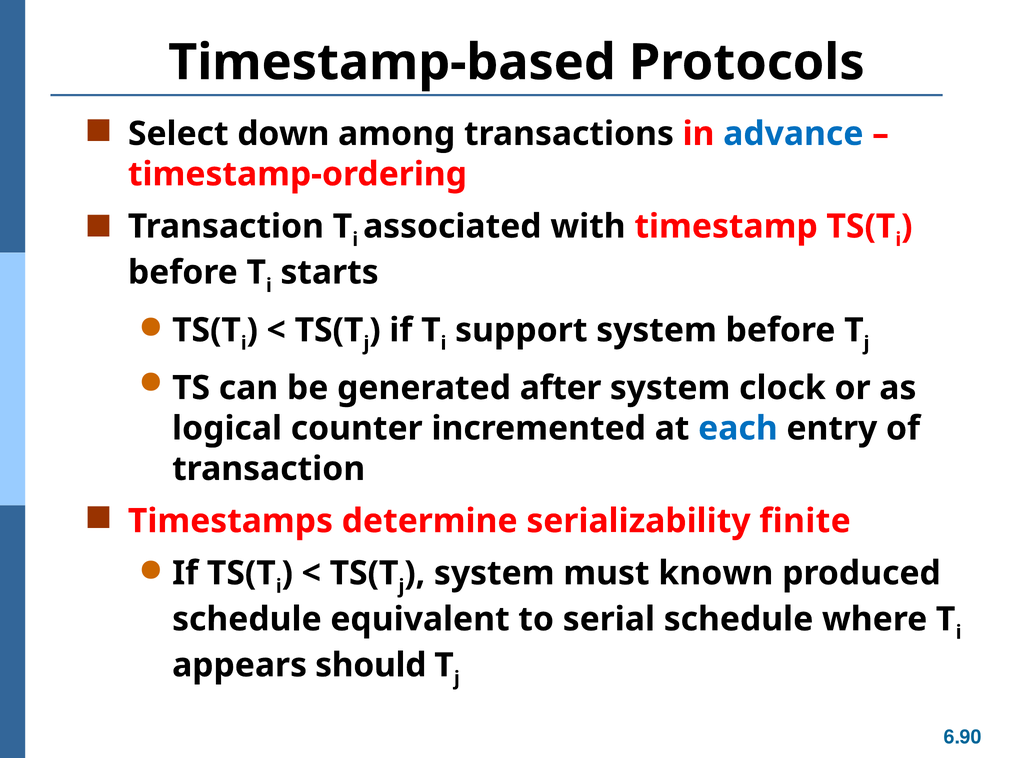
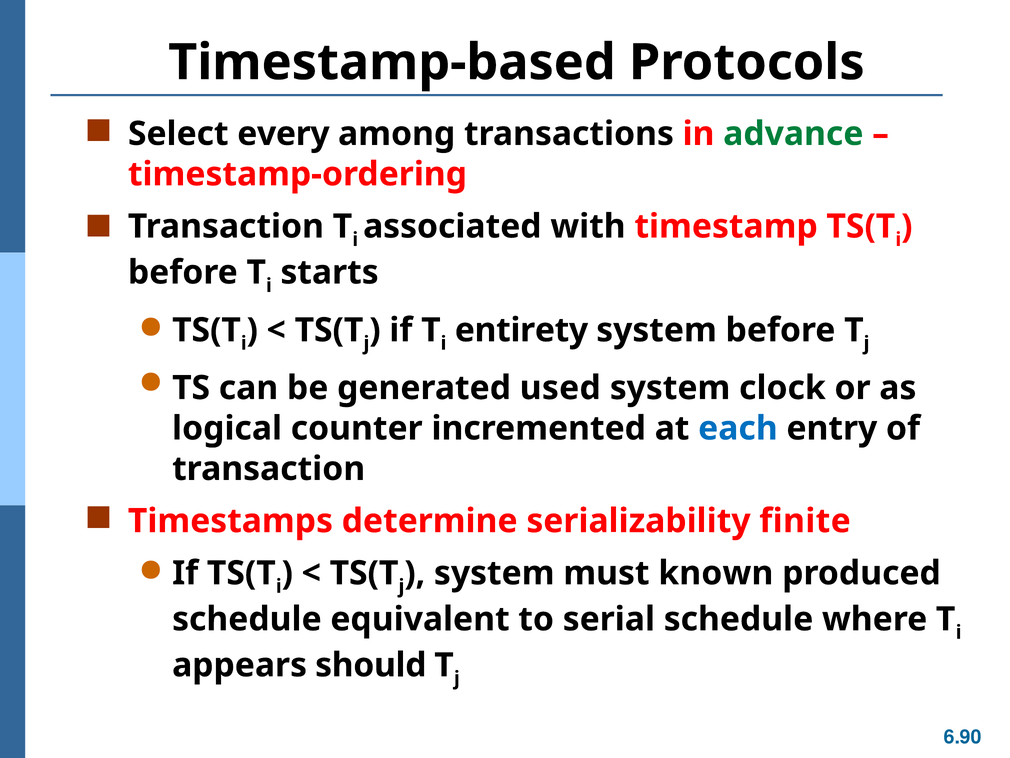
down: down -> every (283, 134)
advance colour: blue -> green (793, 134)
support: support -> entirety (521, 330)
after: after -> used (560, 388)
